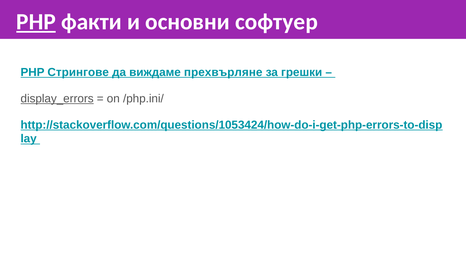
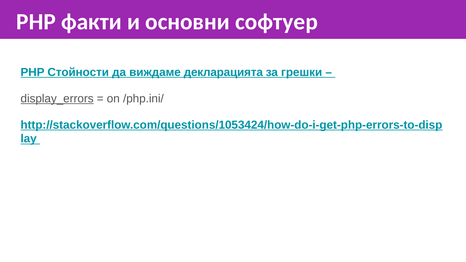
PHP underline: present -> none (36, 22)
Стрингове: Стрингове -> Стойности (78, 72)
прехвърляне: прехвърляне -> декларацията (223, 72)
